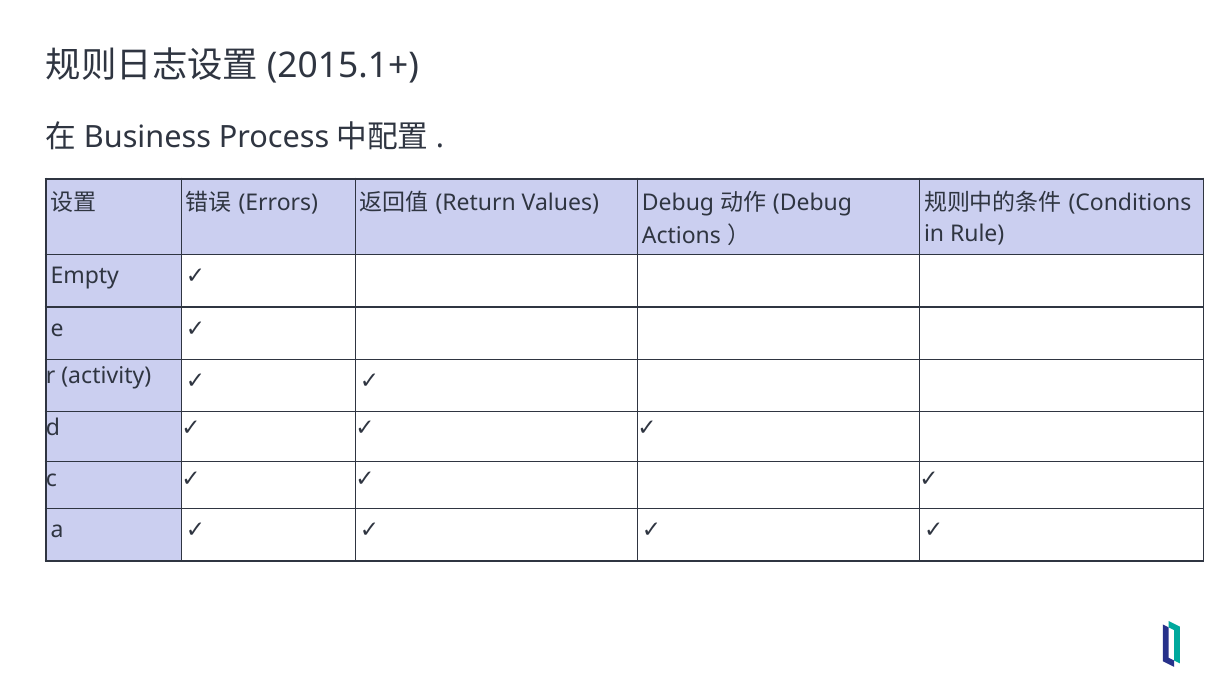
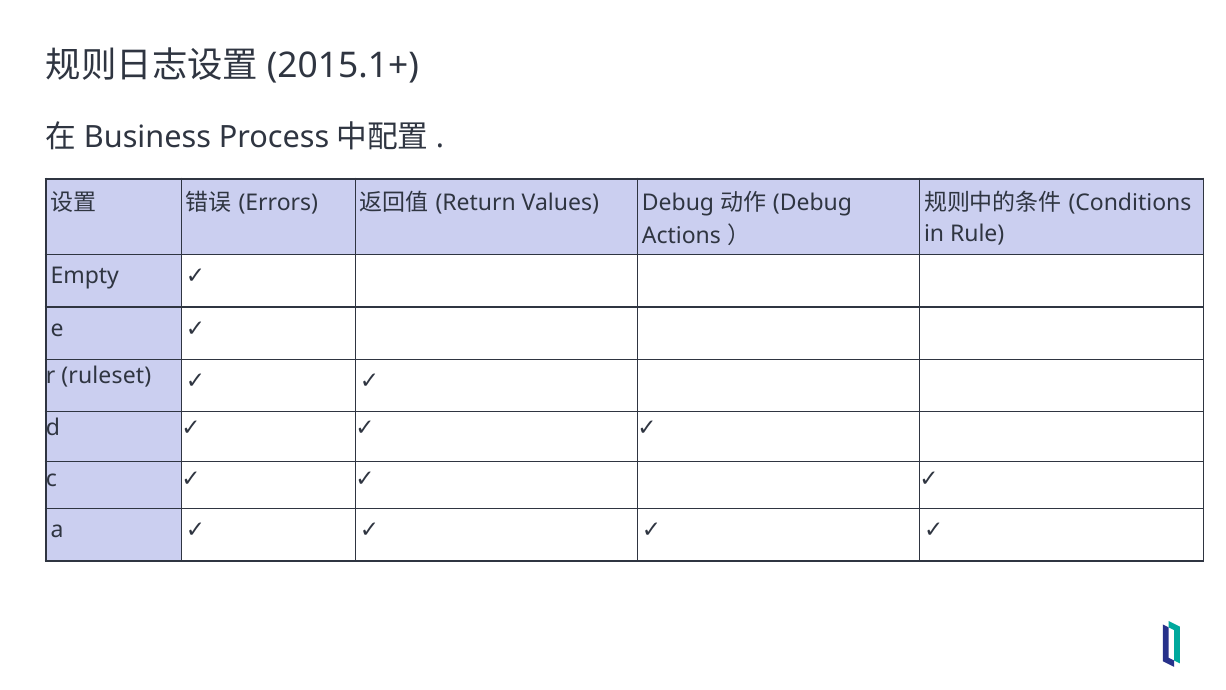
activity: activity -> ruleset (106, 376)
